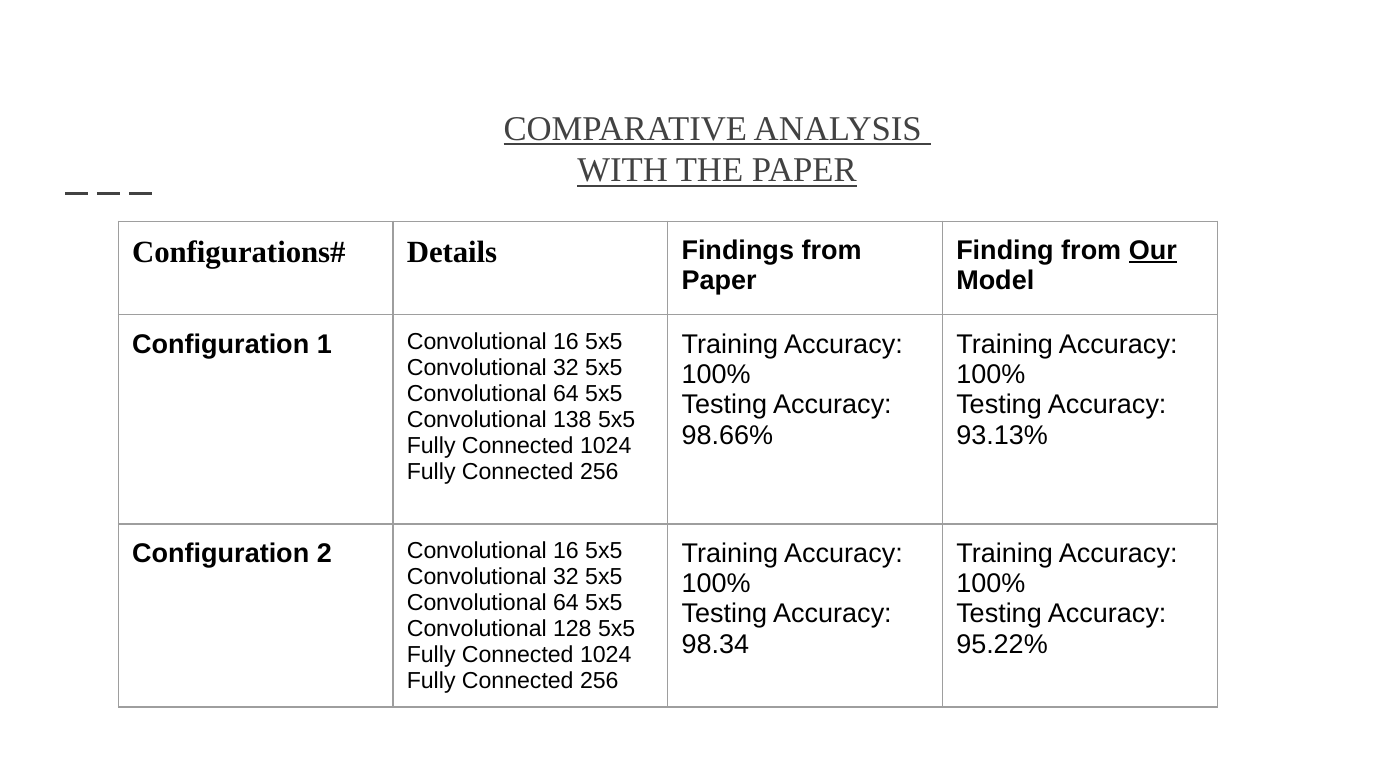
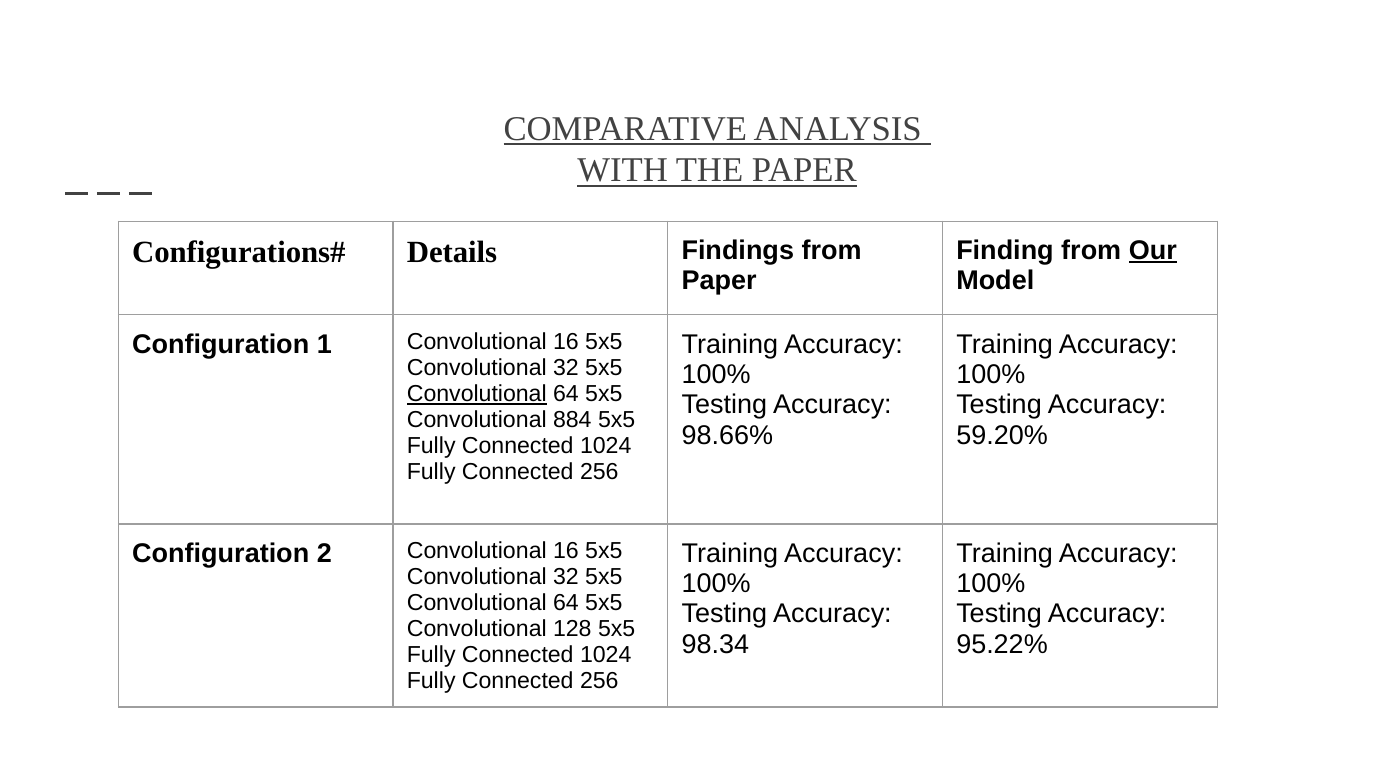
Convolutional underline: none -> present (477, 394)
138: 138 -> 884 (572, 420)
93.13%: 93.13% -> 59.20% (1002, 435)
